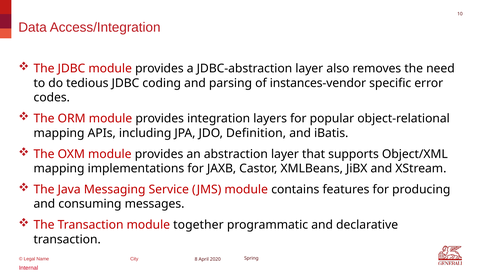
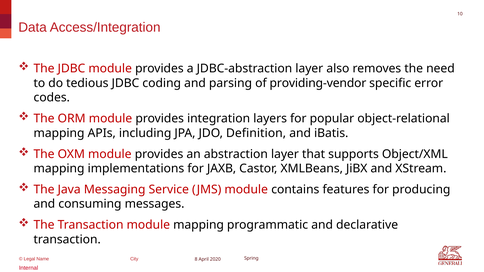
instances-vendor: instances-vendor -> providing-vendor (318, 83)
module together: together -> mapping (199, 225)
